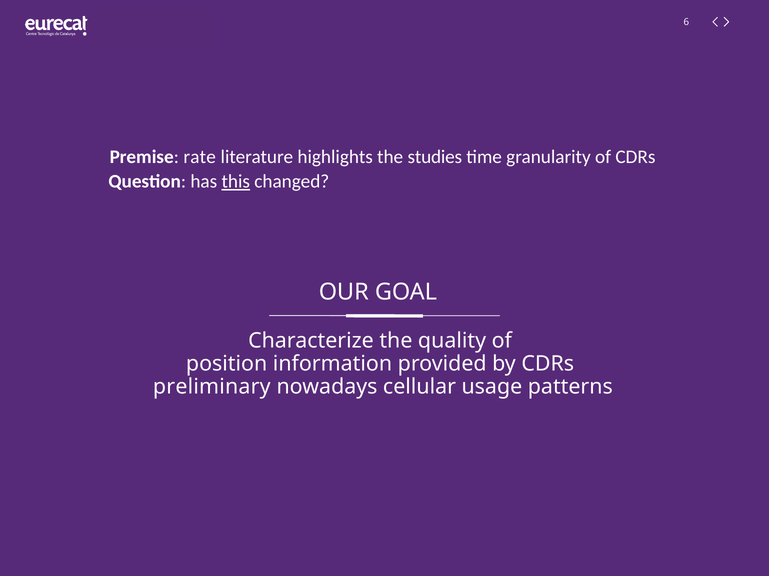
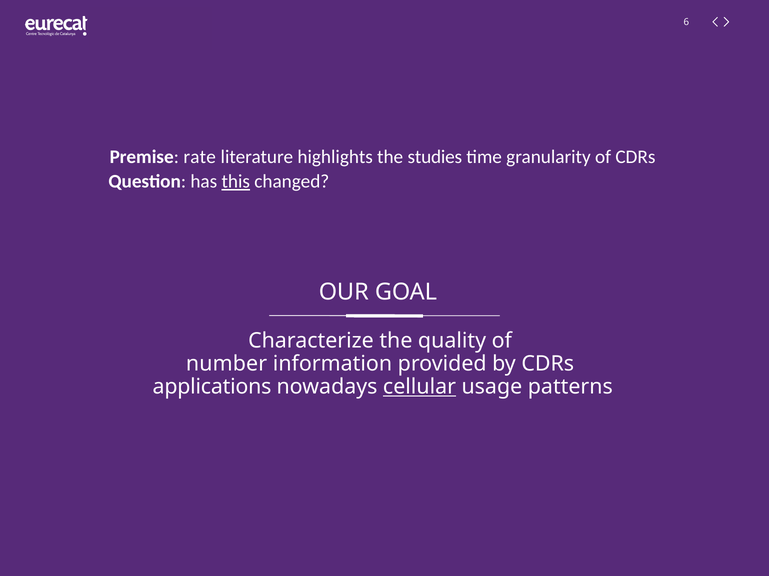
position: position -> number (227, 364)
preliminary: preliminary -> applications (212, 387)
cellular underline: none -> present (419, 387)
